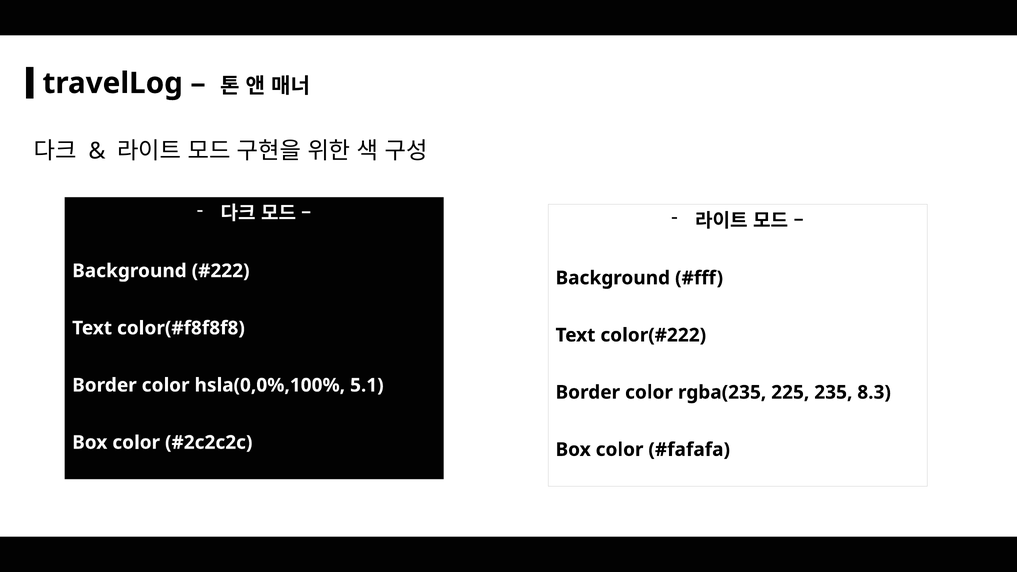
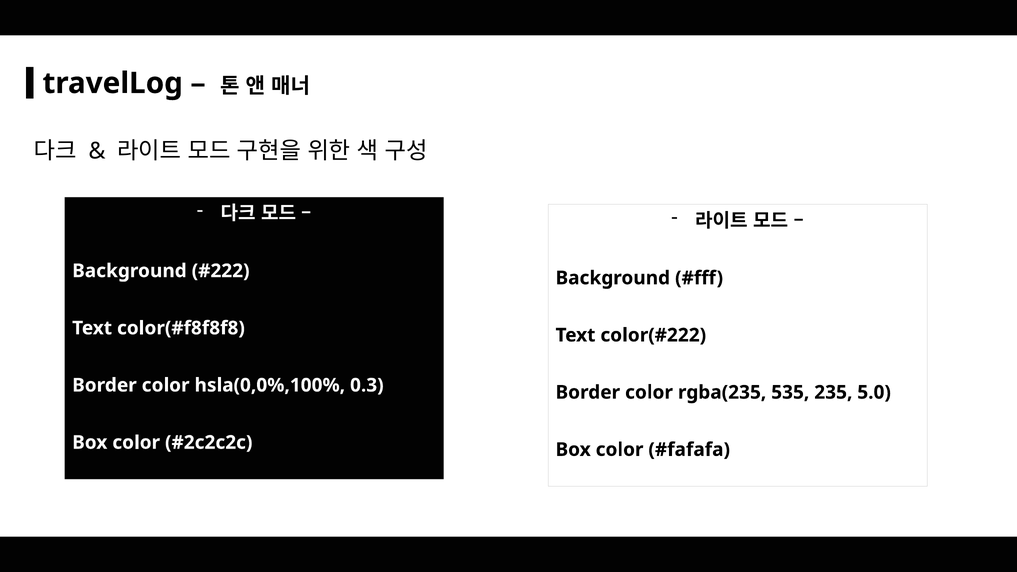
5.1: 5.1 -> 0.3 (367, 385)
225: 225 -> 535 (790, 392)
8.3: 8.3 -> 5.0 (874, 392)
